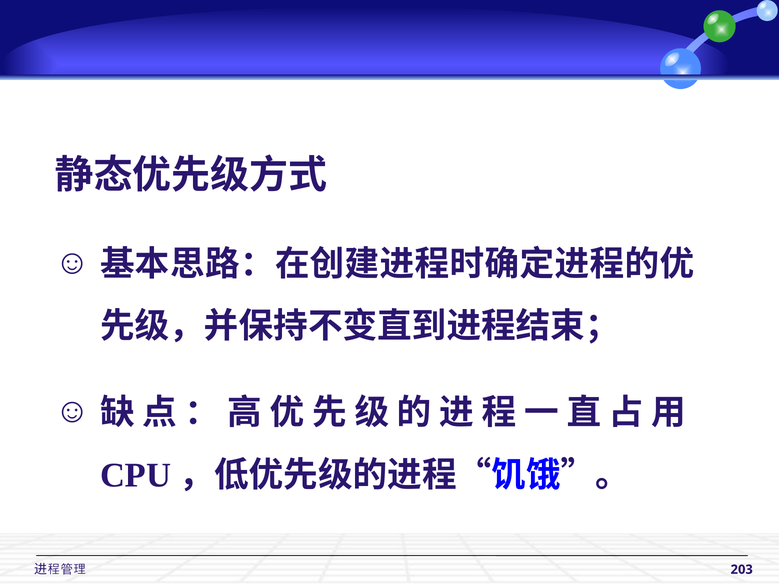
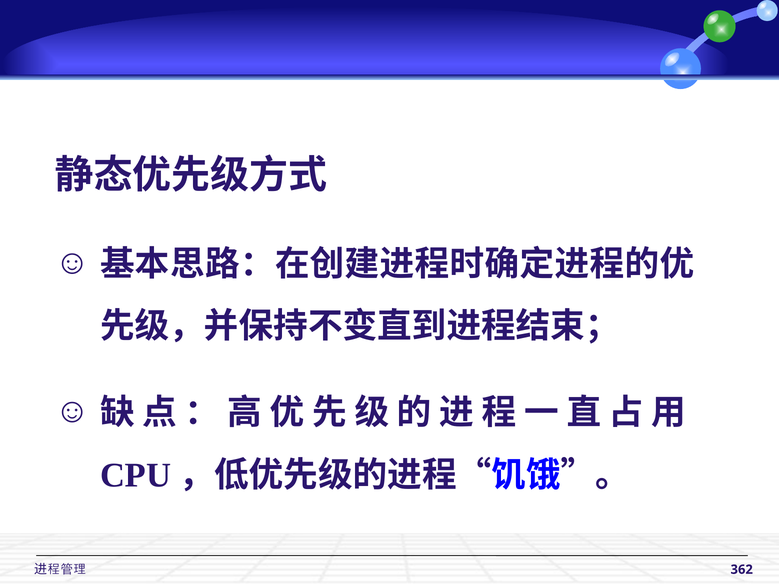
203: 203 -> 362 (742, 570)
